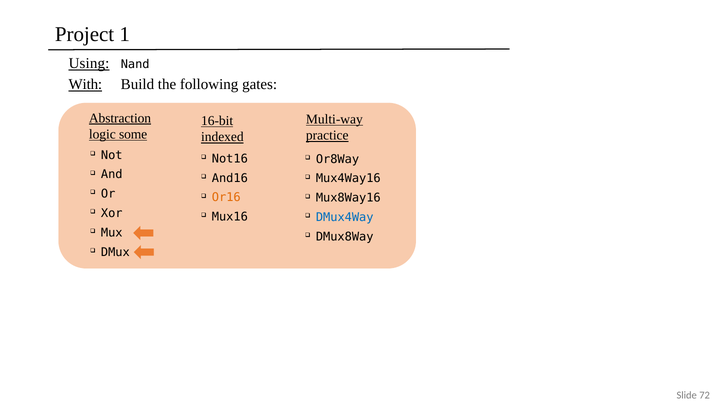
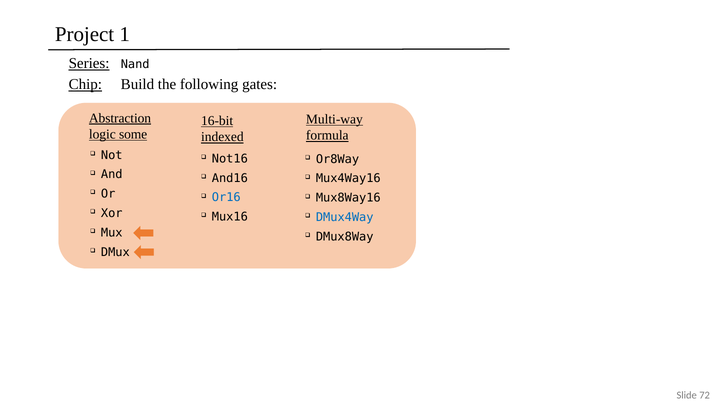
Using: Using -> Series (89, 63)
With: With -> Chip (85, 84)
practice: practice -> formula (327, 135)
Or16 colour: orange -> blue (226, 198)
